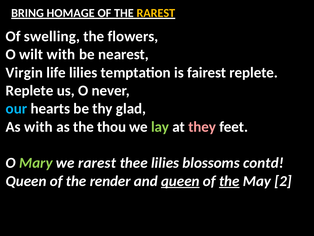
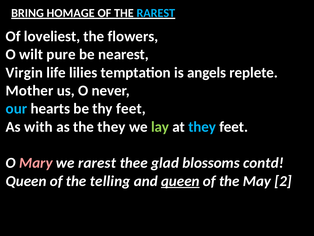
RAREST colour: yellow -> light blue (156, 13)
swelling: swelling -> loveliest (52, 36)
wilt with: with -> pure (61, 54)
fairest: fairest -> angels (207, 72)
Replete: Replete -> Mother (30, 90)
thy glad: glad -> feet (131, 108)
the thou: thou -> they (111, 127)
they colour: pink -> light blue (202, 127)
Mary colour: light green -> pink (36, 163)
thee lilies: lilies -> glad (165, 163)
render: render -> telling (110, 181)
the underline: present -> none (229, 181)
